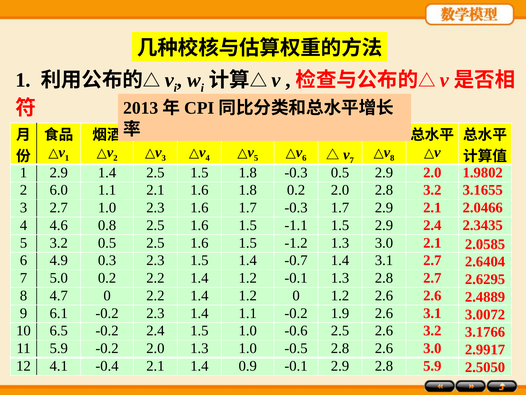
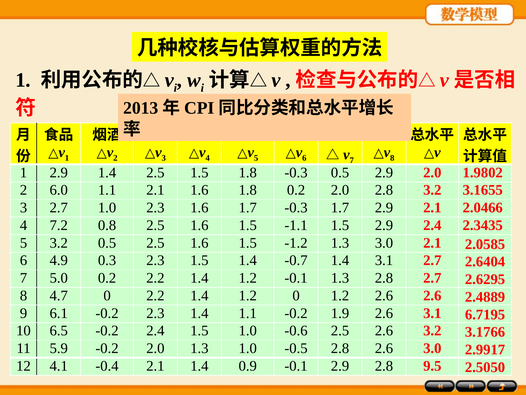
4.6: 4.6 -> 7.2 (59, 225)
3.0072: 3.0072 -> 6.7195 (485, 314)
2.8 5.9: 5.9 -> 9.5 (432, 366)
